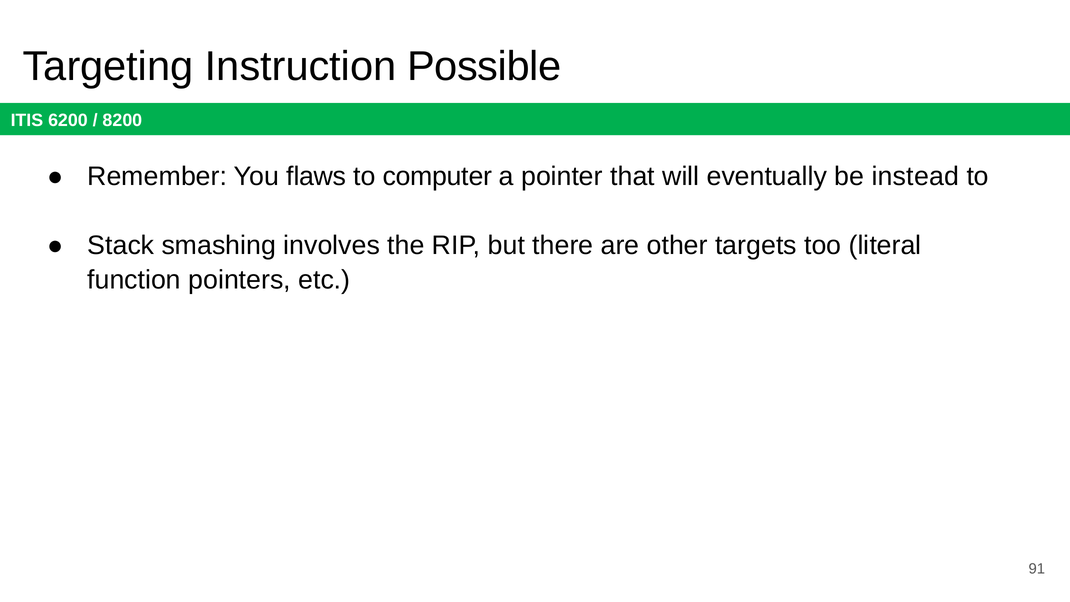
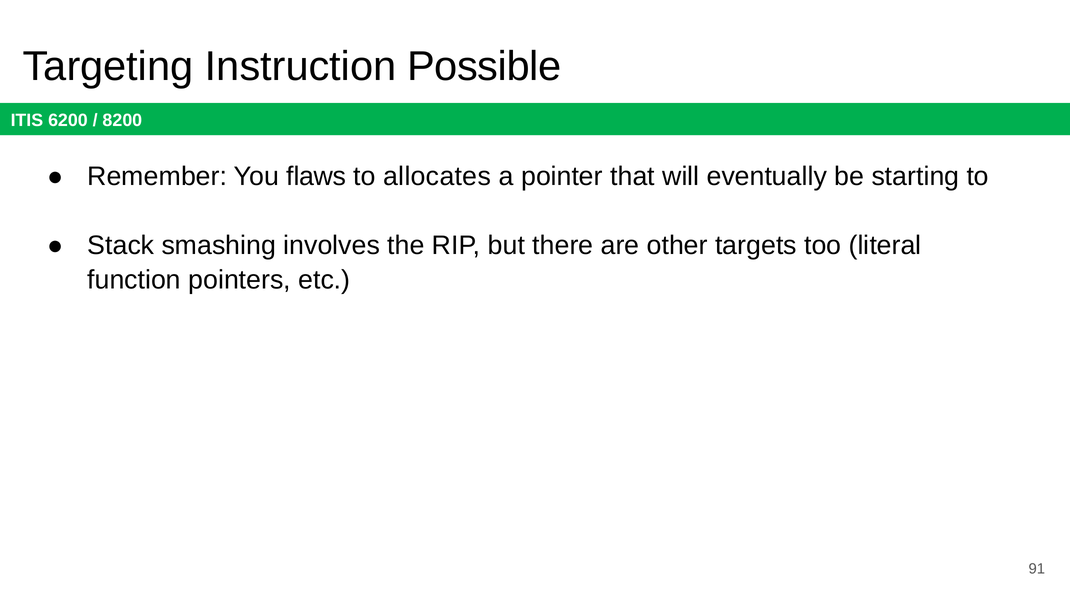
computer: computer -> allocates (437, 176)
instead: instead -> starting (915, 176)
